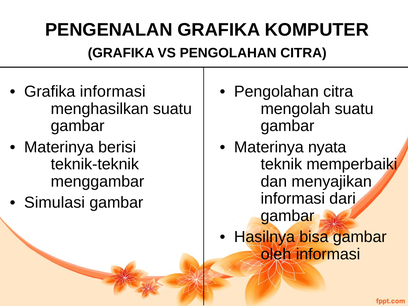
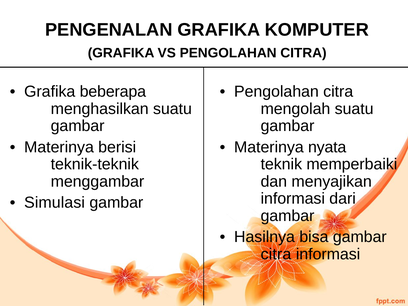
Grafika informasi: informasi -> beberapa (113, 92)
oleh: oleh -> citra (276, 254)
